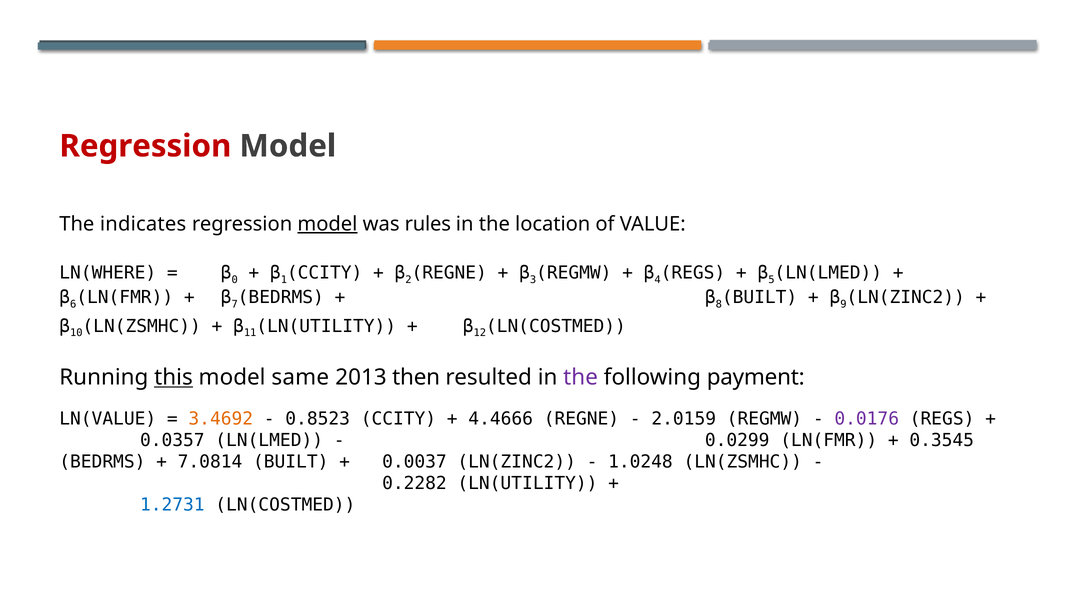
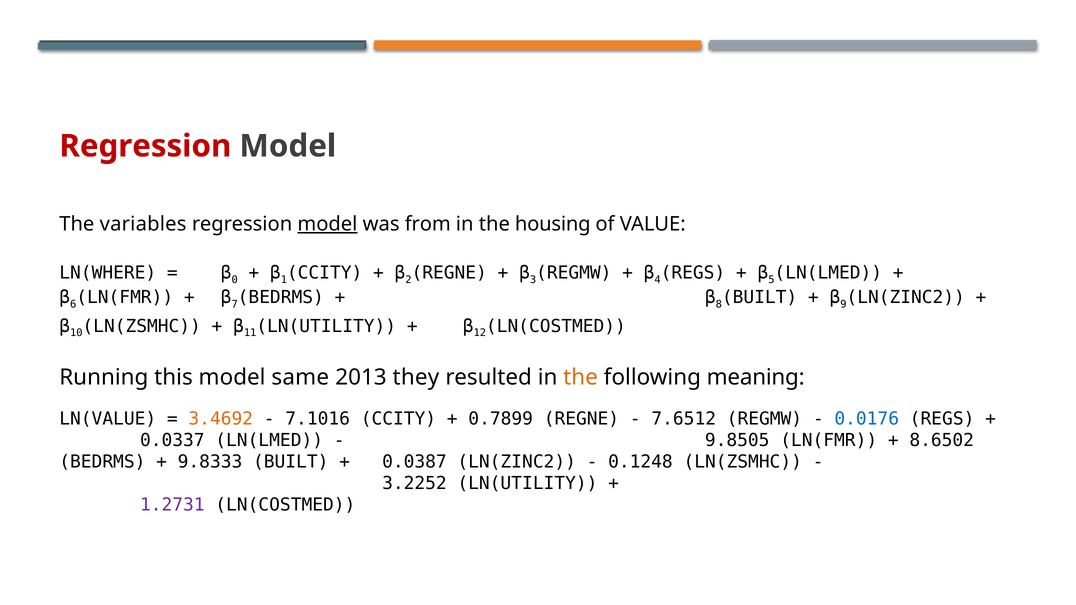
indicates: indicates -> variables (143, 224)
rules: rules -> from (428, 224)
location: location -> housing (553, 224)
this underline: present -> none (173, 378)
then: then -> they (416, 378)
the colour: purple -> orange (581, 378)
payment: payment -> meaning (756, 378)
0.8523: 0.8523 -> 7.1016 (318, 419)
4.4666: 4.4666 -> 0.7899 (501, 419)
2.0159: 2.0159 -> 7.6512 (684, 419)
0.0176 colour: purple -> blue (867, 419)
0.0357: 0.0357 -> 0.0337 (172, 440)
0.0299: 0.0299 -> 9.8505 (737, 440)
0.3545: 0.3545 -> 8.6502 (942, 440)
7.0814: 7.0814 -> 9.8333 (210, 462)
0.0037: 0.0037 -> 0.0387 (414, 462)
1.0248: 1.0248 -> 0.1248 (640, 462)
0.2282: 0.2282 -> 3.2252 (414, 483)
1.2731 colour: blue -> purple (172, 505)
